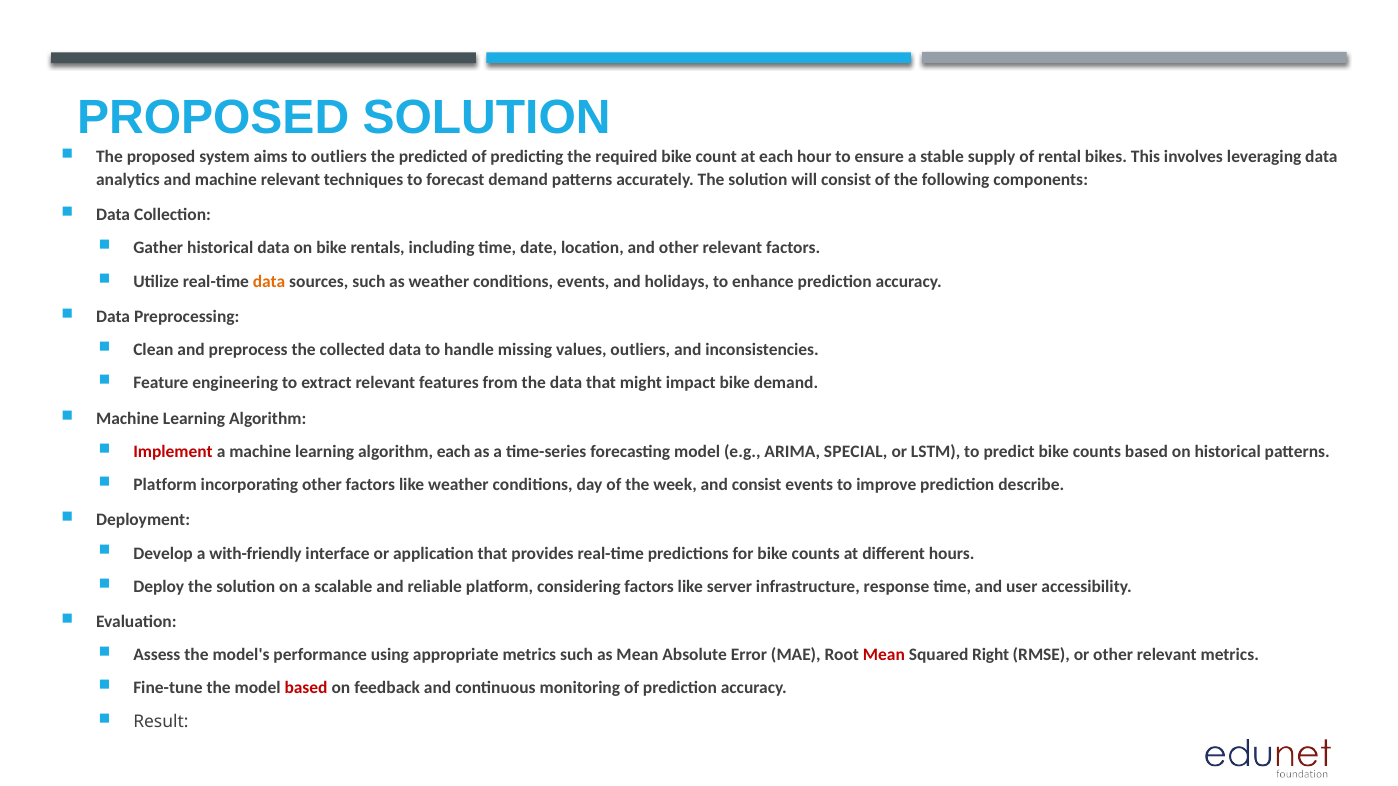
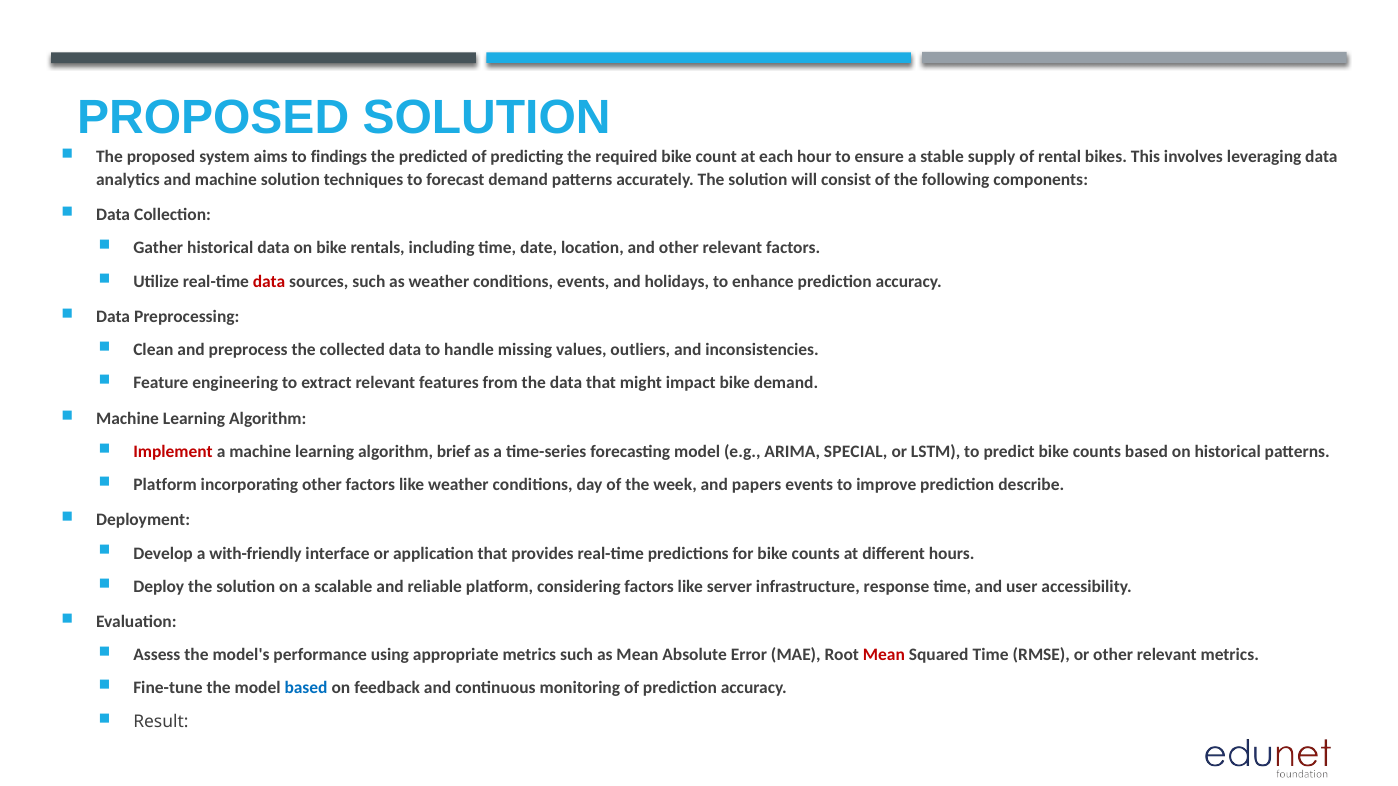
to outliers: outliers -> findings (339, 157)
machine relevant: relevant -> solution (290, 180)
data colour: orange -> red (269, 282)
algorithm each: each -> brief (454, 452)
and consist: consist -> papers (757, 485)
Squared Right: Right -> Time (991, 655)
based colour: red -> blue (306, 689)
